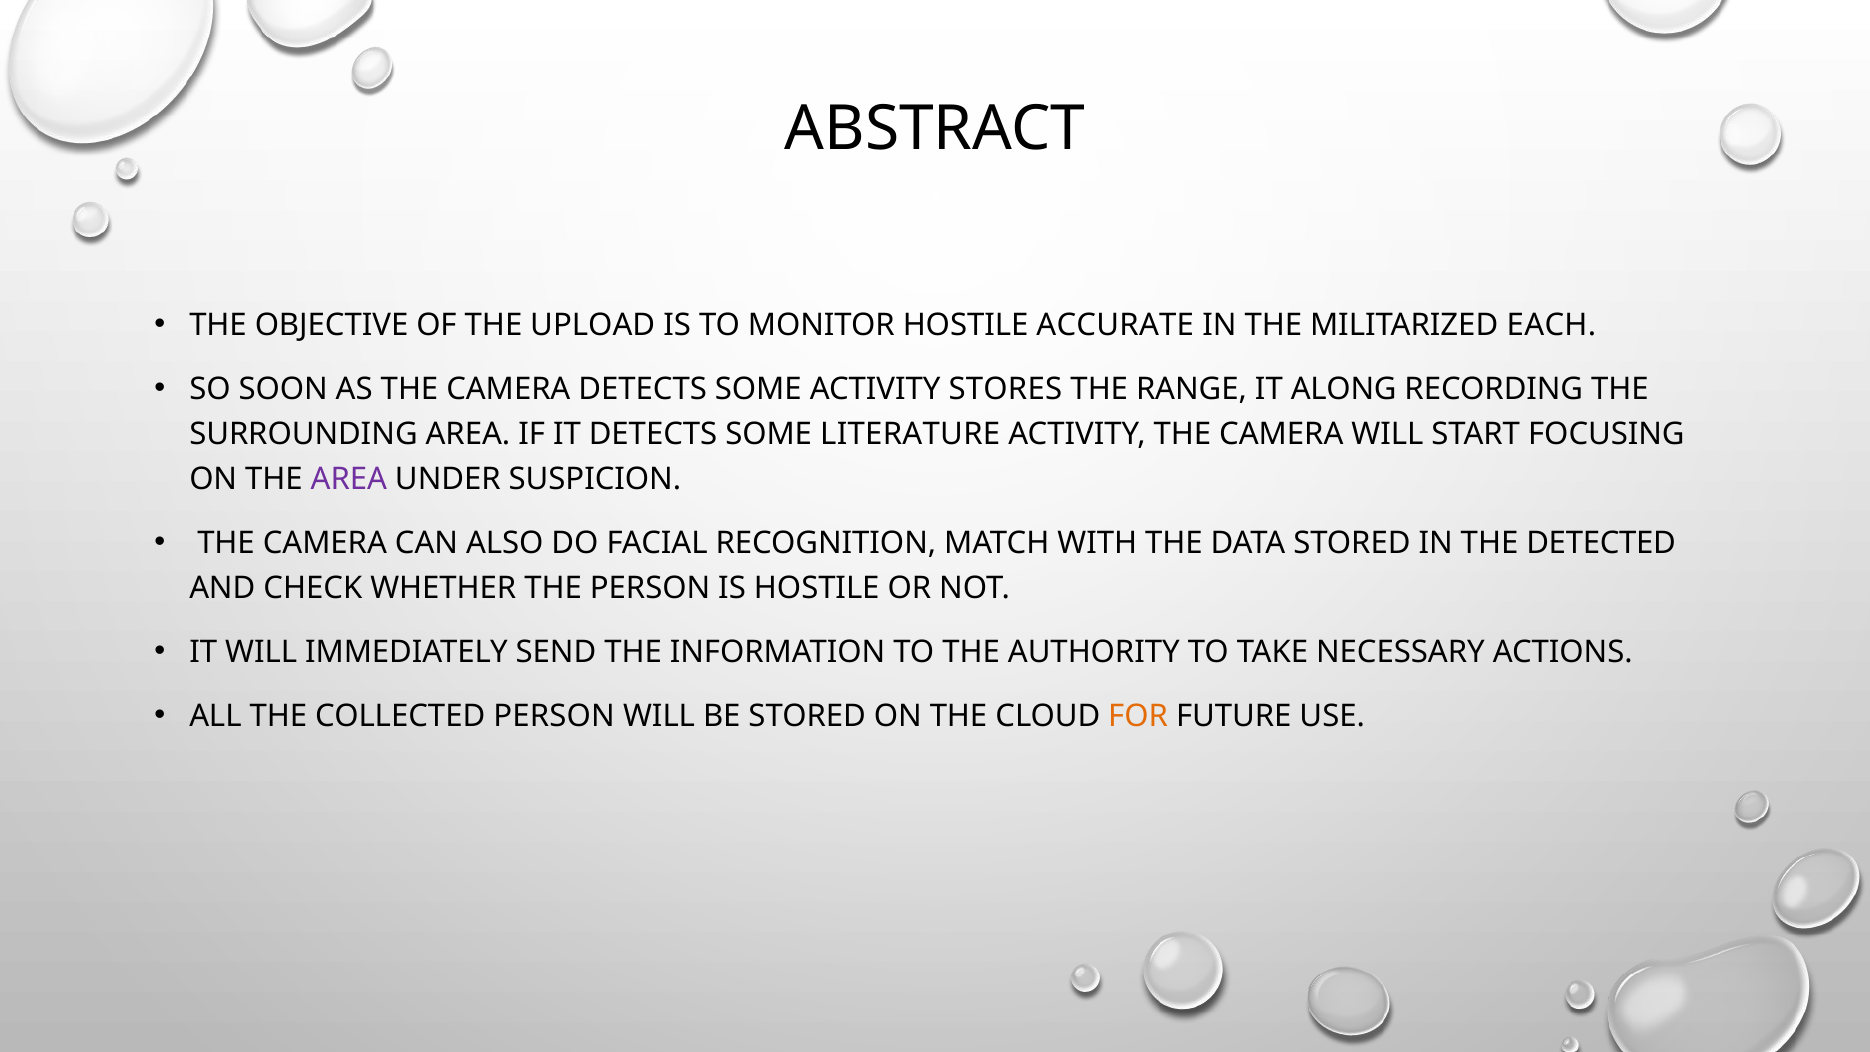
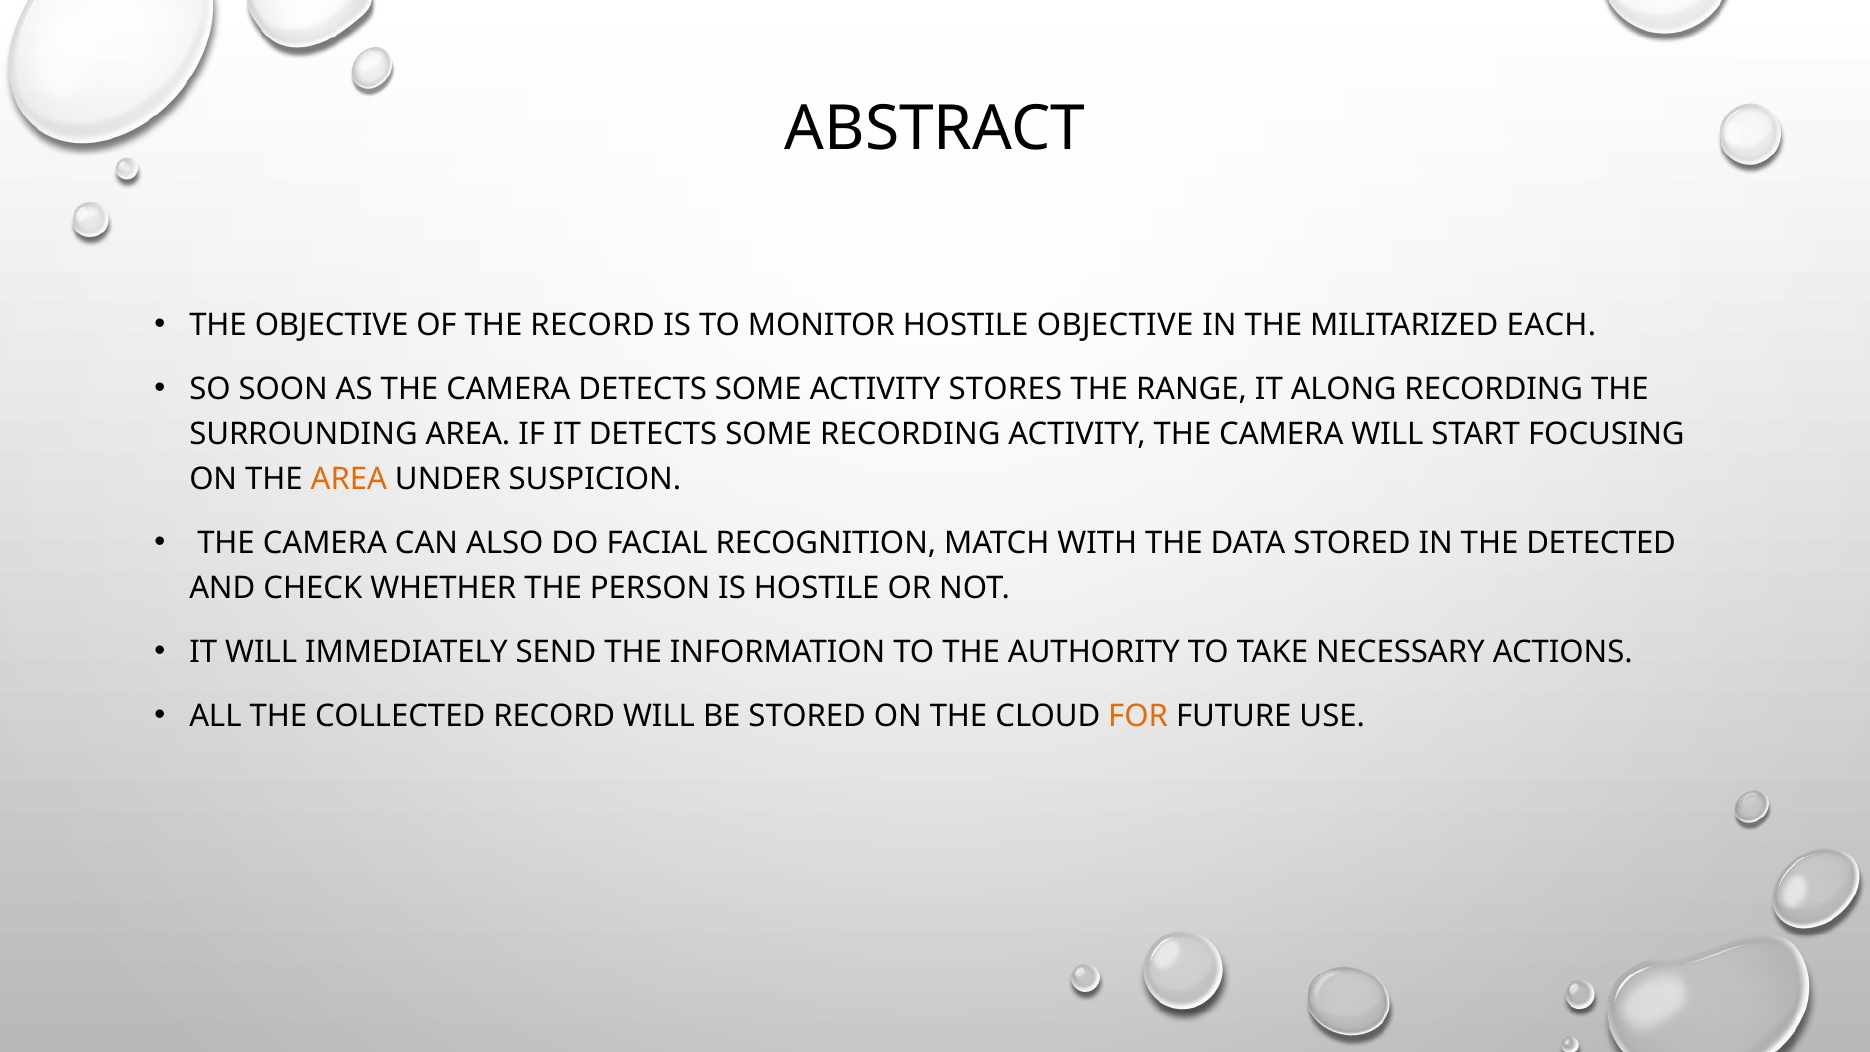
THE UPLOAD: UPLOAD -> RECORD (593, 325)
HOSTILE ACCURATE: ACCURATE -> OBJECTIVE (1115, 325)
SOME LITERATURE: LITERATURE -> RECORDING (910, 434)
AREA colour: purple -> orange (349, 479)
COLLECTED PERSON: PERSON -> RECORD (554, 716)
